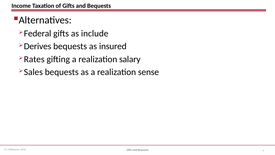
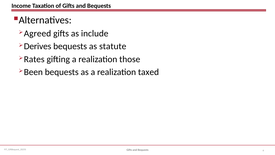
Federal: Federal -> Agreed (37, 33)
insured: insured -> statute (113, 46)
salary: salary -> those (130, 59)
Sales: Sales -> Been (33, 72)
sense: sense -> taxed (148, 72)
